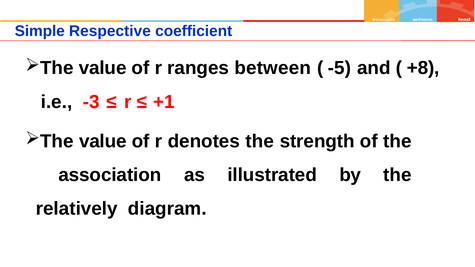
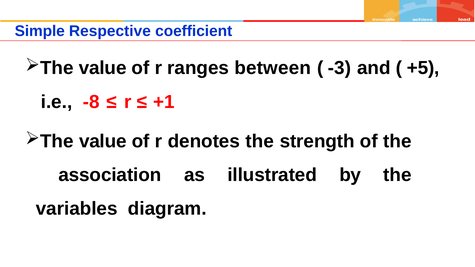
-5: -5 -> -3 (340, 68)
+8: +8 -> +5 (423, 68)
-3: -3 -> -8 (91, 102)
relatively: relatively -> variables (77, 209)
